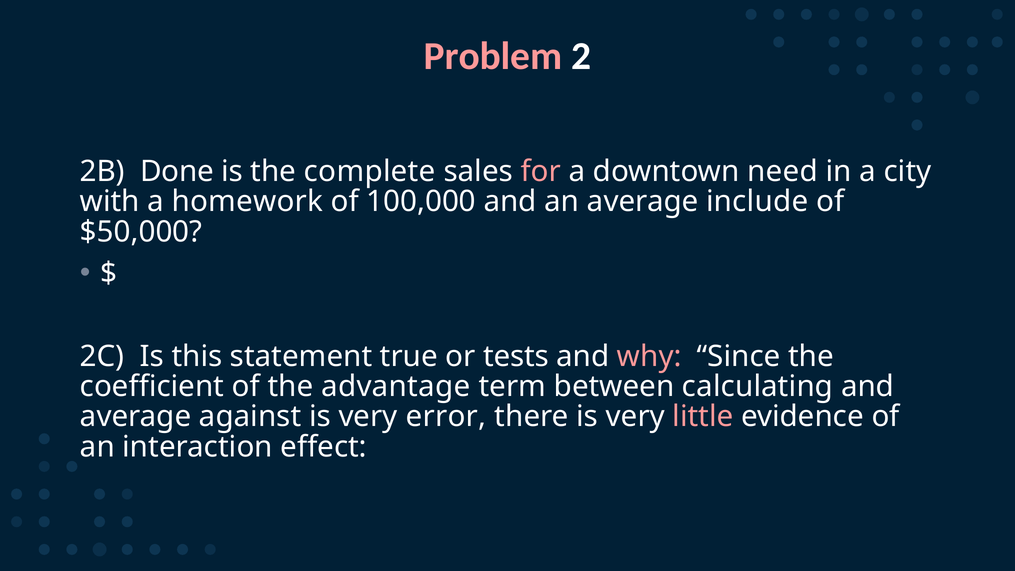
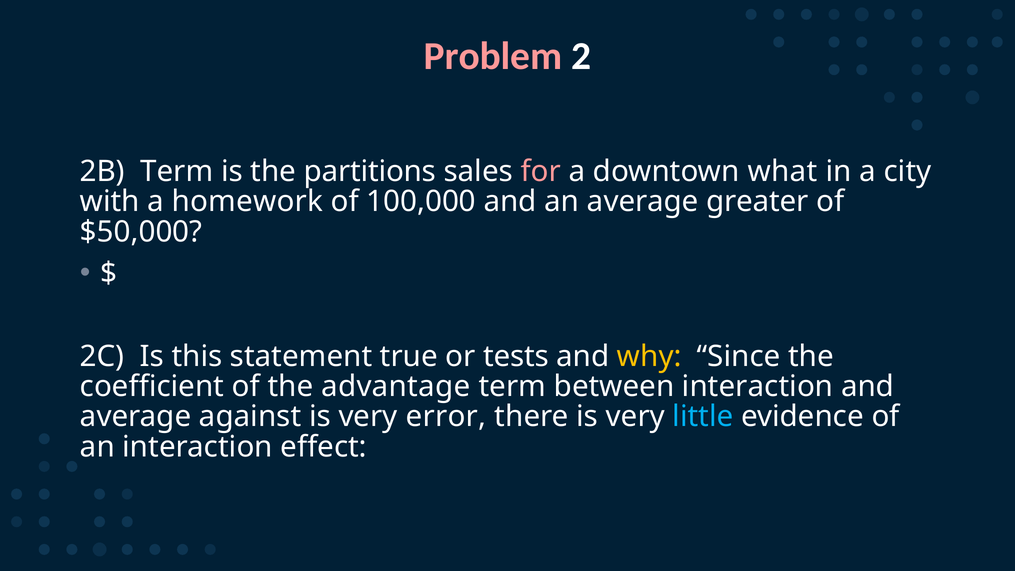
2B Done: Done -> Term (177, 171)
complete: complete -> partitions (370, 171)
need: need -> what (782, 171)
include: include -> greater (757, 202)
why colour: pink -> yellow (649, 356)
between calculating: calculating -> interaction (758, 386)
little colour: pink -> light blue (703, 417)
